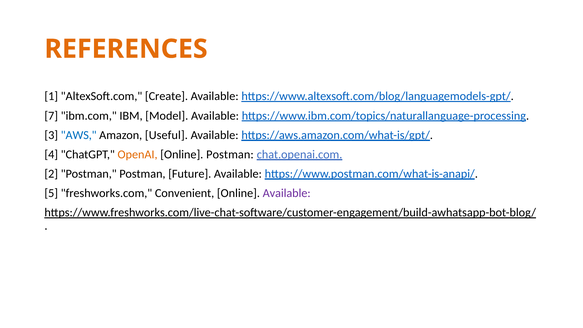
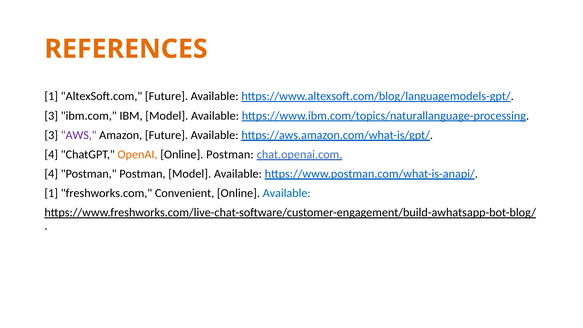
AltexSoft.com Create: Create -> Future (166, 96)
7: 7 -> 3 (51, 116)
AWS colour: blue -> purple (79, 135)
Amazon Useful: Useful -> Future (166, 135)
2: 2 -> 4 (51, 174)
Postman Future: Future -> Model (190, 174)
5: 5 -> 1 (51, 193)
Available colour: purple -> blue (287, 193)
